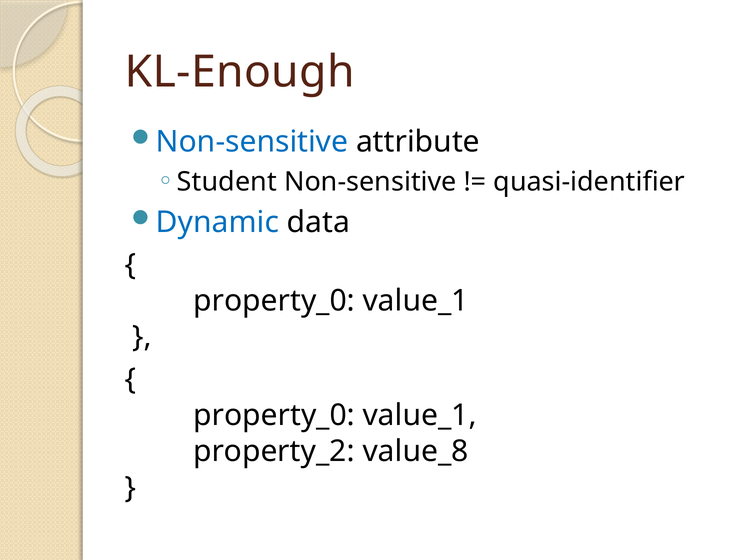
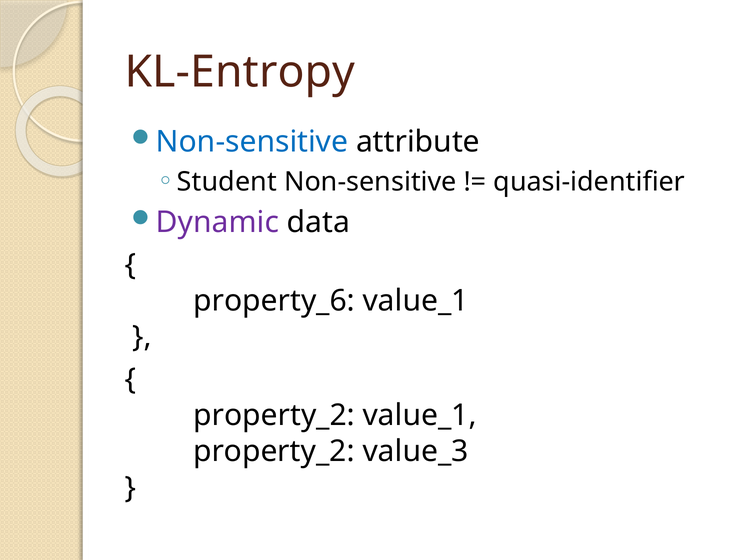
KL-Enough: KL-Enough -> KL-Entropy (240, 72)
Dynamic colour: blue -> purple (217, 223)
property_0: property_0 -> property_6 (274, 301)
property_0: property_0 -> property_2 (274, 416)
value_8: value_8 -> value_3 (416, 452)
